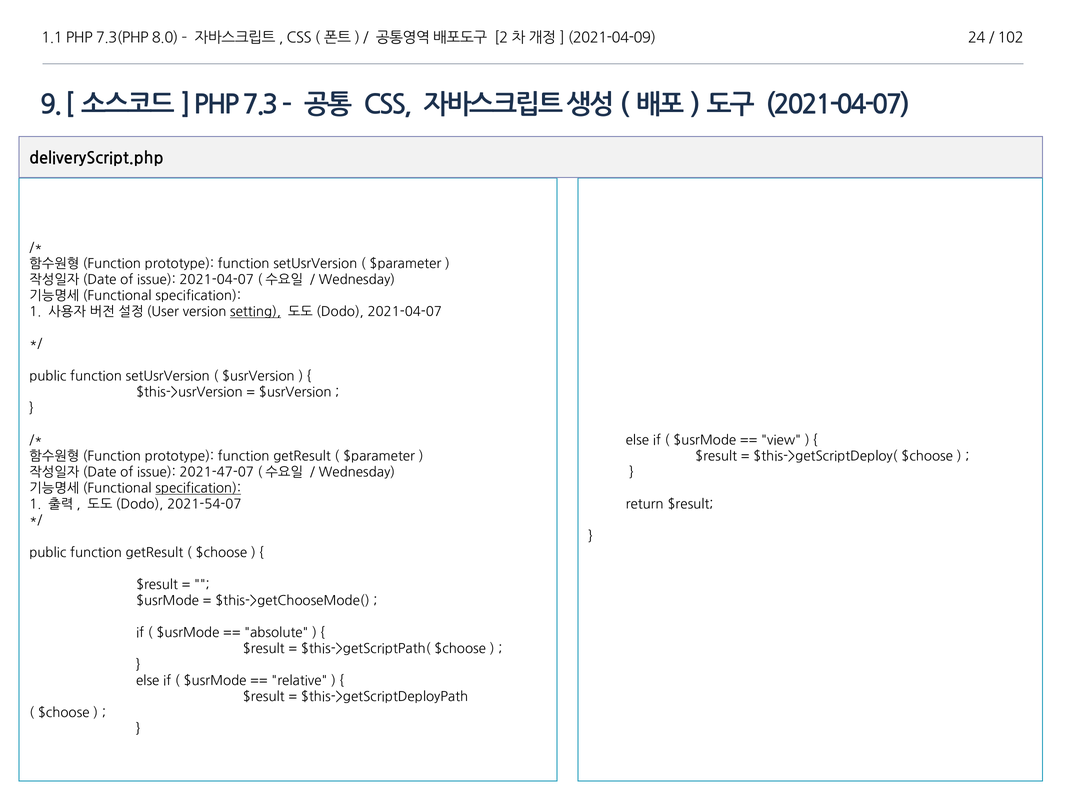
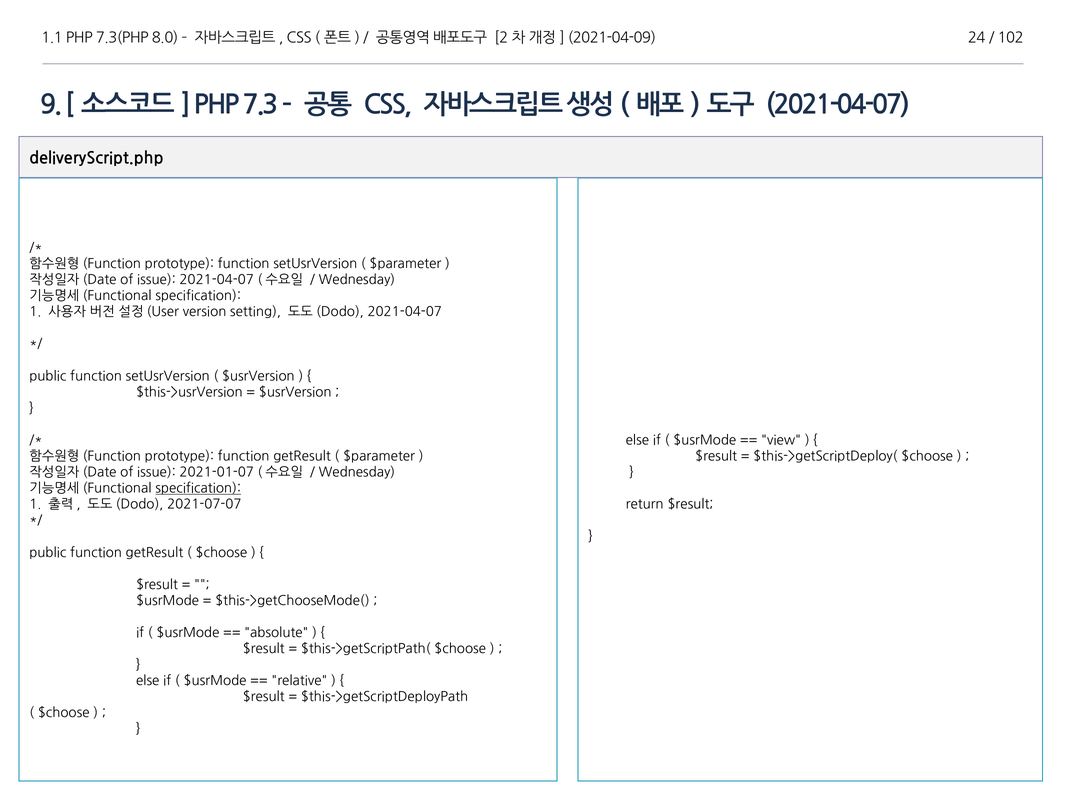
setting underline: present -> none (255, 312)
2021-47-07: 2021-47-07 -> 2021-01-07 (217, 473)
2021-54-07: 2021-54-07 -> 2021-07-07 (204, 505)
